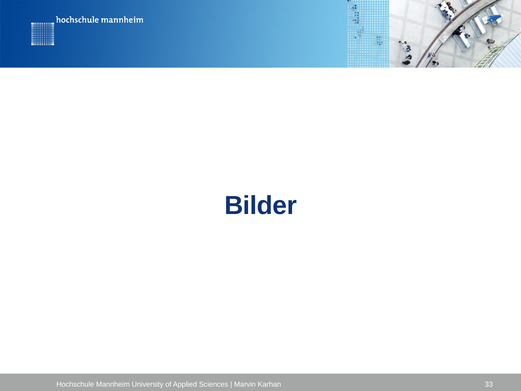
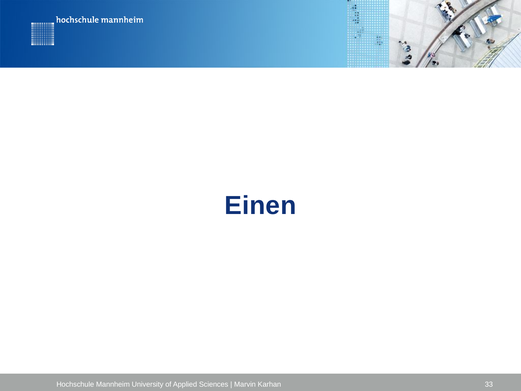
Bilder: Bilder -> Einen (260, 206)
